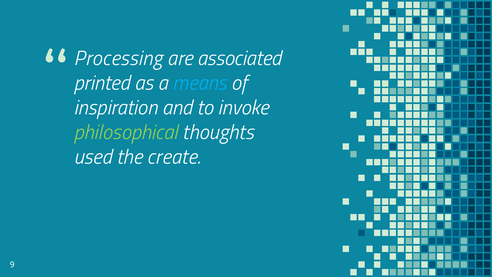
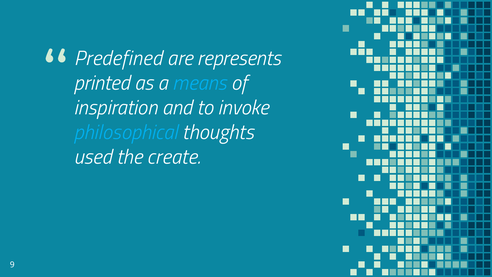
Processing: Processing -> Predefined (118, 58)
associated: associated -> represents (239, 58)
philosophical colour: light green -> light blue (126, 132)
